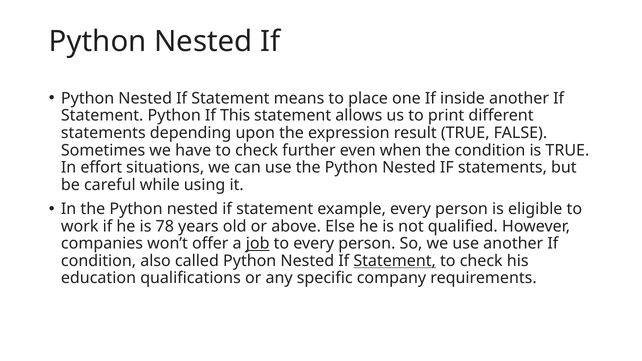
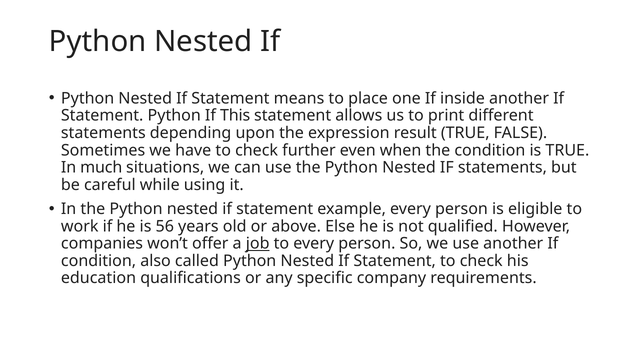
effort: effort -> much (101, 168)
78: 78 -> 56 (165, 226)
Statement underline: present -> none (395, 261)
